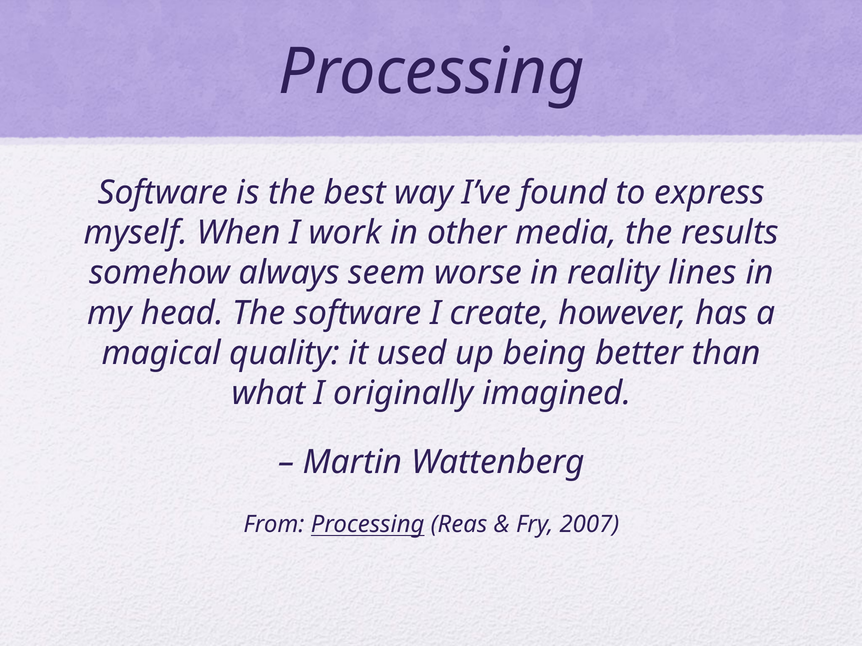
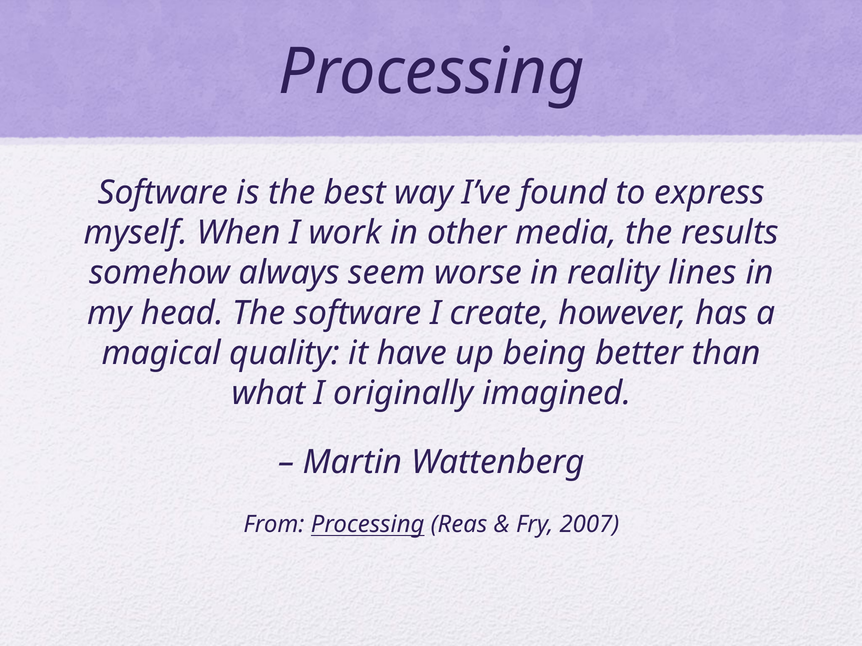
used: used -> have (412, 353)
